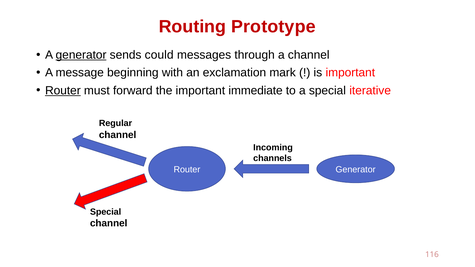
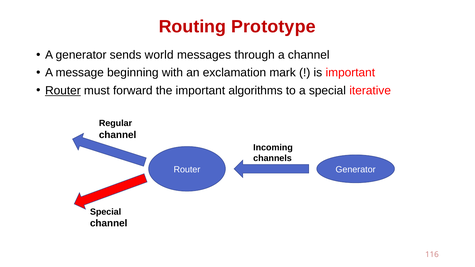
generator underline: present -> none (81, 55)
could: could -> world (159, 55)
immediate: immediate -> algorithms (256, 91)
